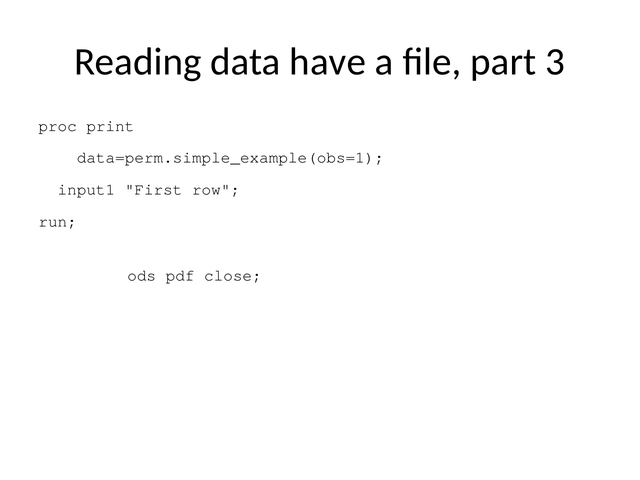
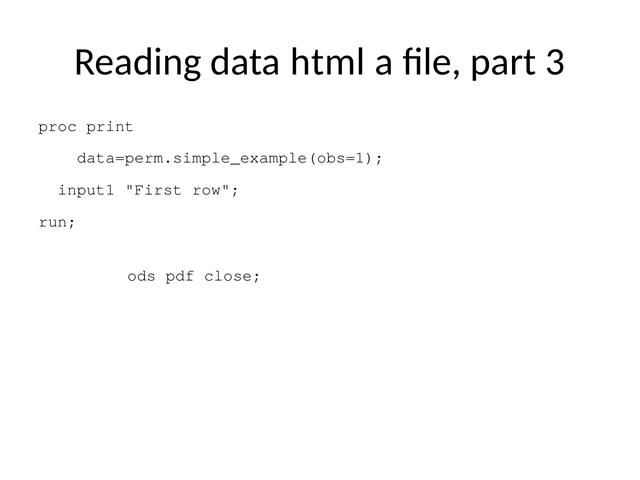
have: have -> html (328, 62)
